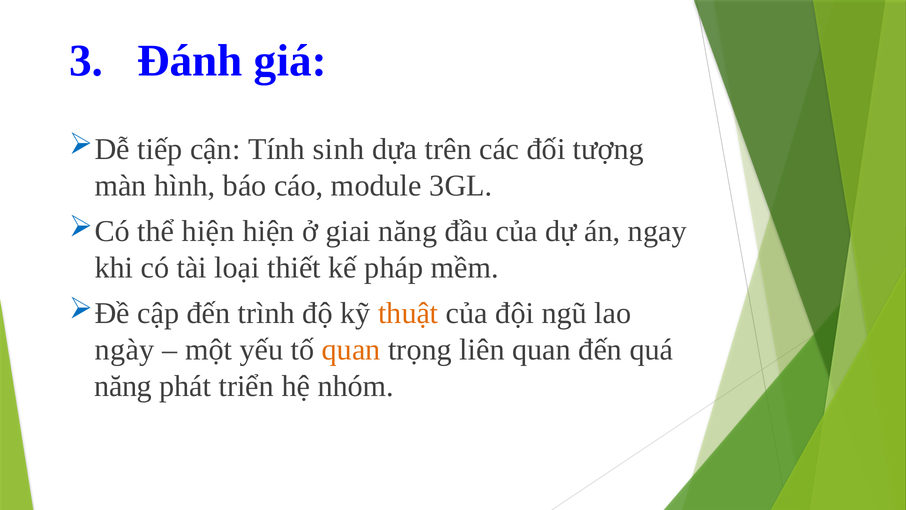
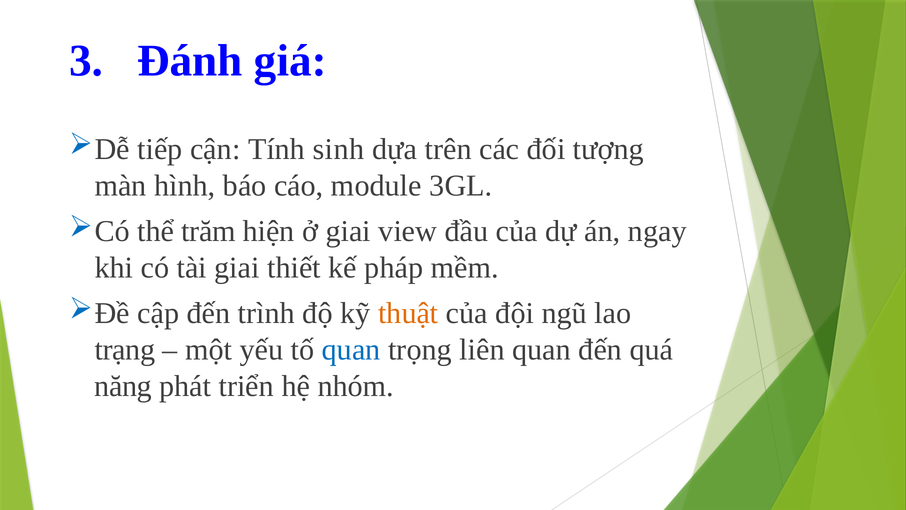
thể hiện: hiện -> trăm (209, 231)
giai năng: năng -> view (408, 231)
tài loại: loại -> giai (237, 268)
ngày: ngày -> trạng (125, 350)
quan colour: orange -> blue (351, 350)
